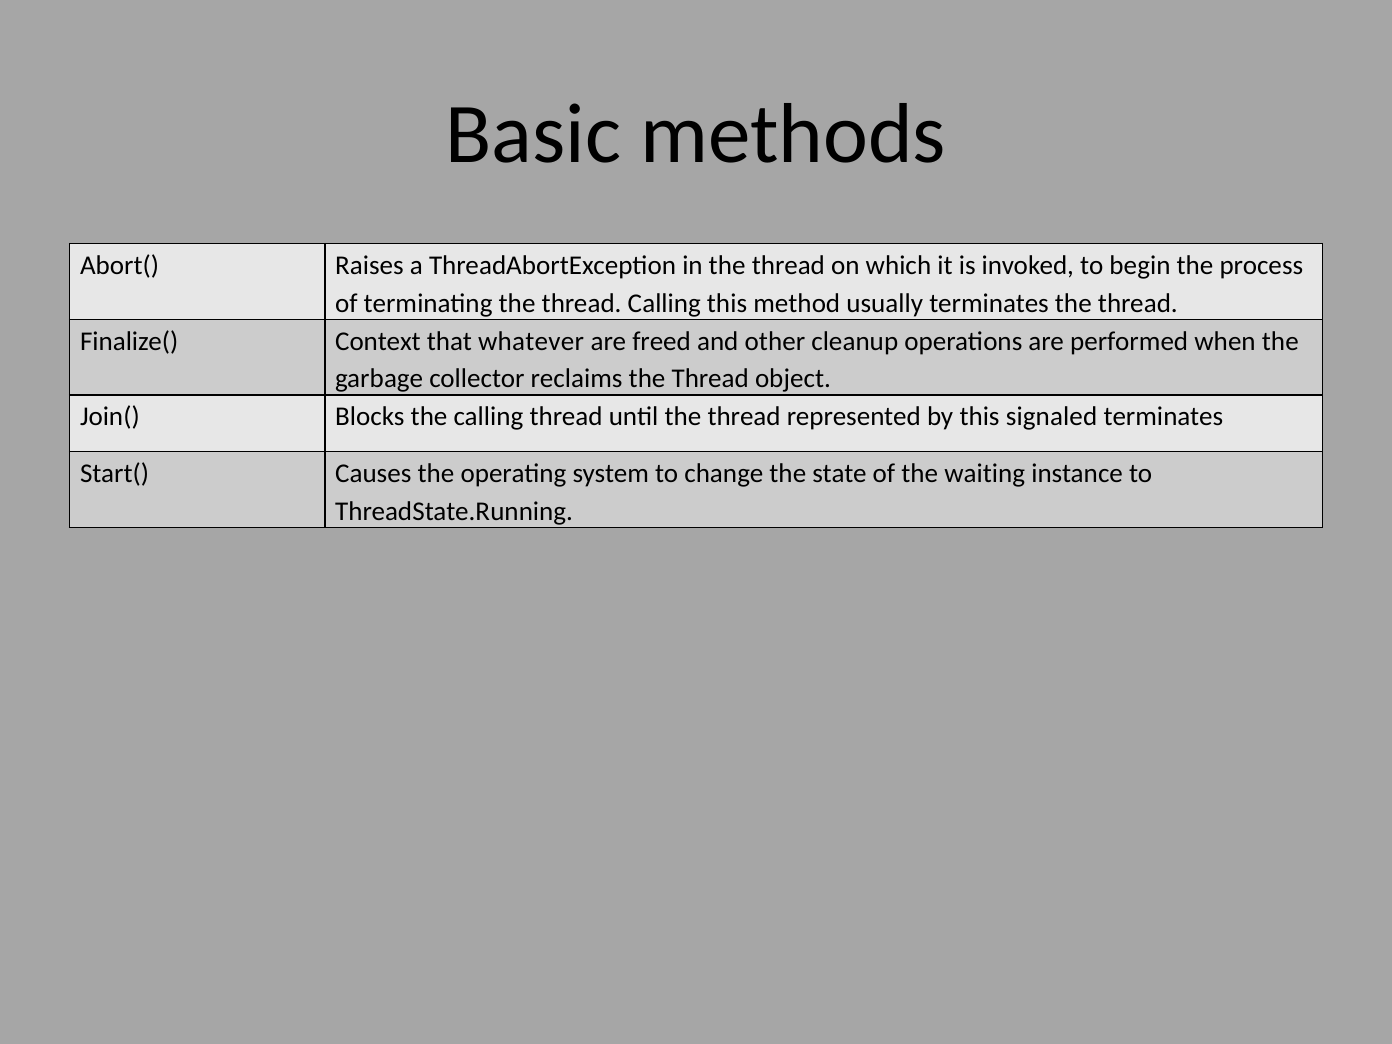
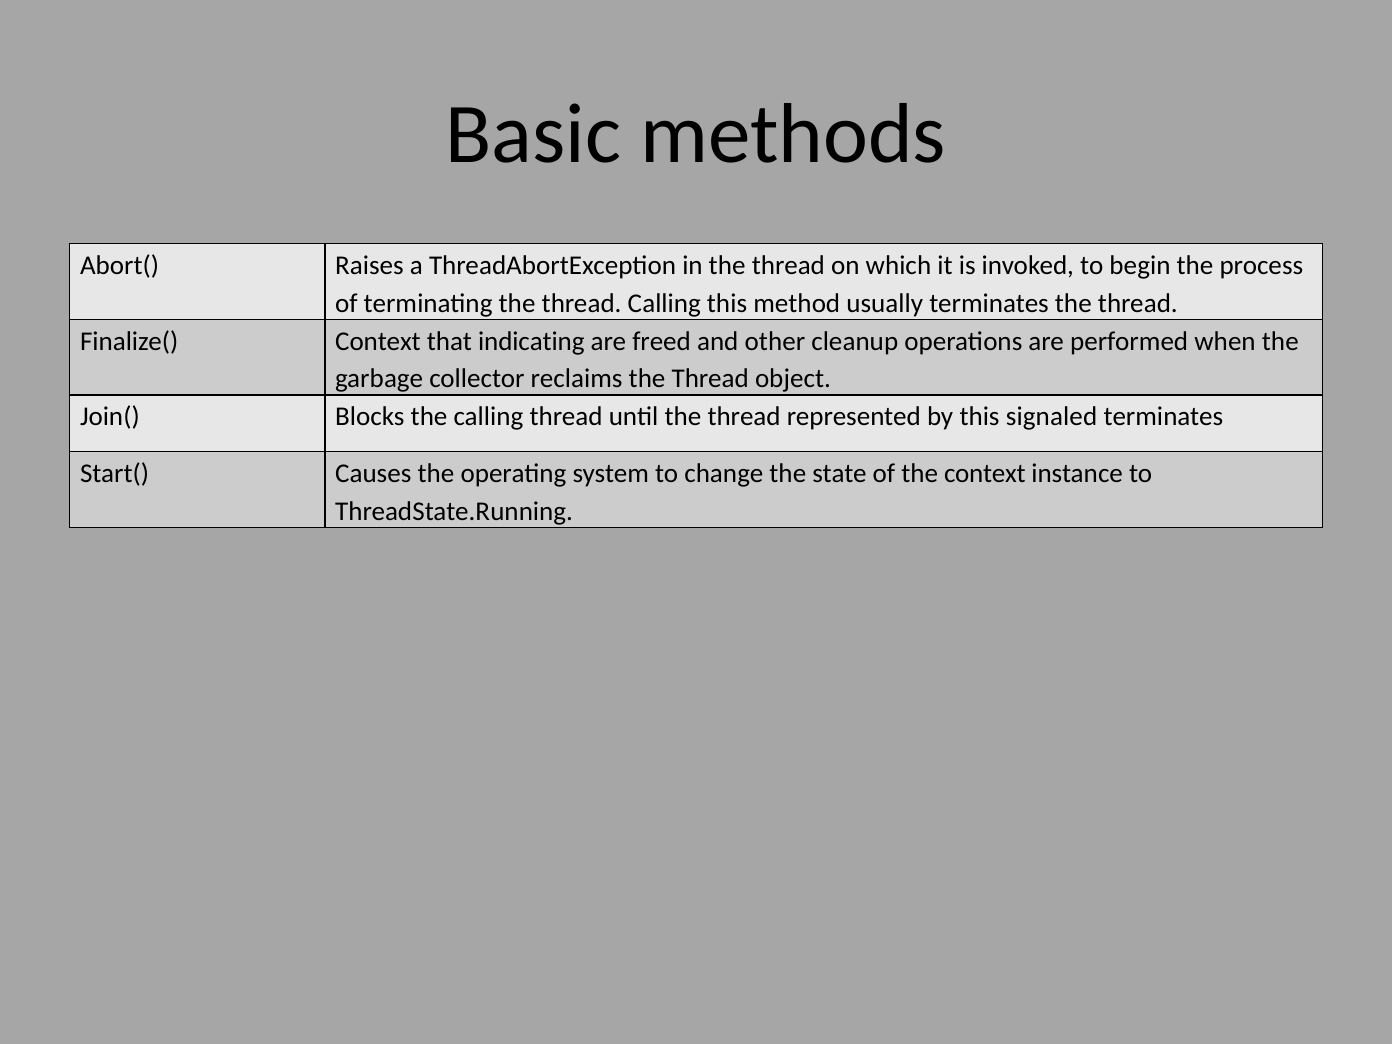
whatever: whatever -> indicating (531, 341)
the waiting: waiting -> context (985, 473)
